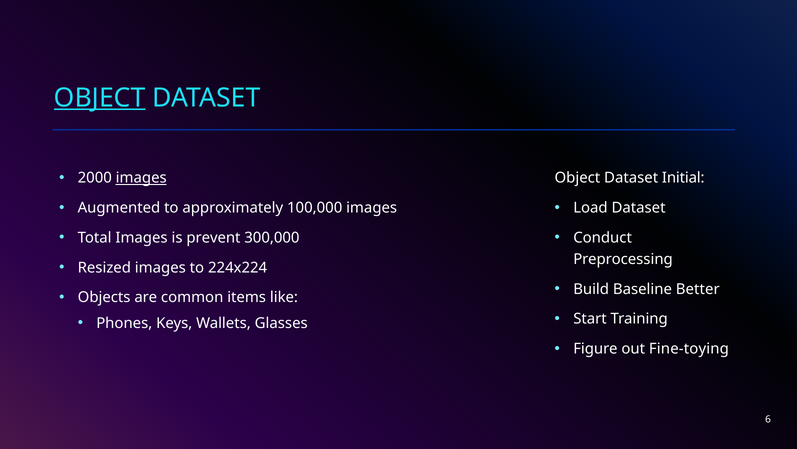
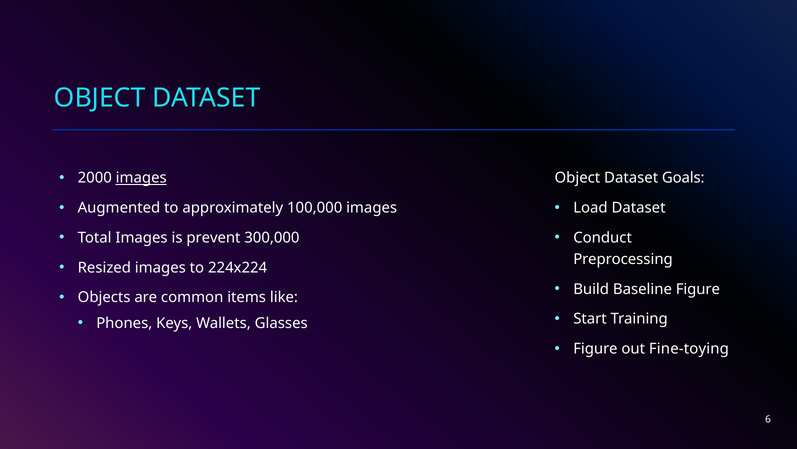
OBJECT underline: present -> none (100, 98)
Initial: Initial -> Goals (683, 178)
Baseline Better: Better -> Figure (698, 289)
